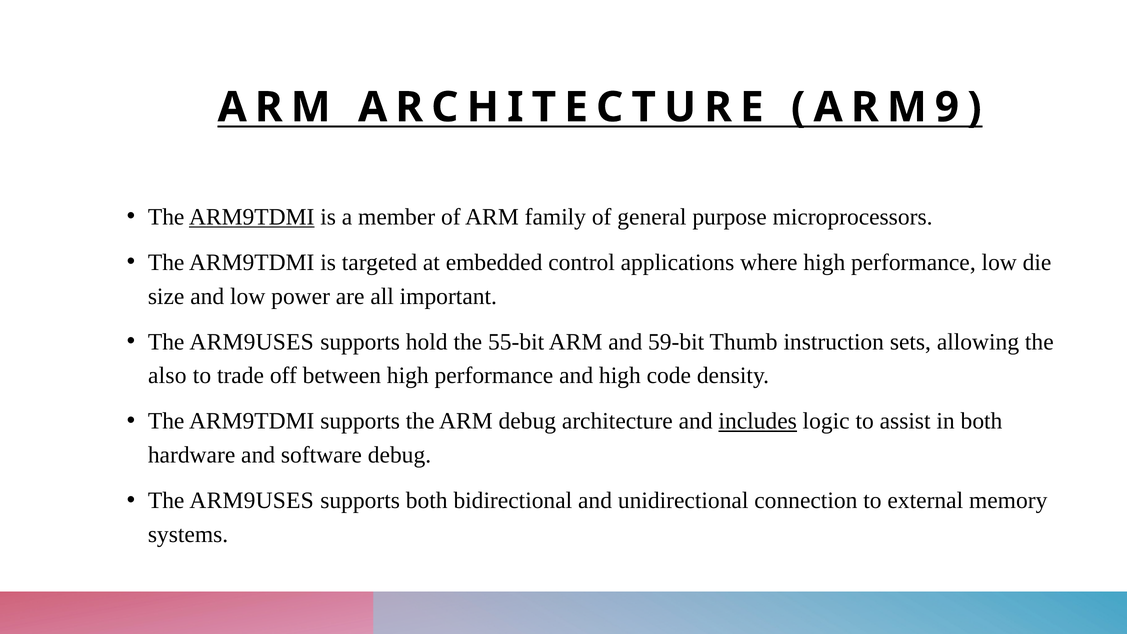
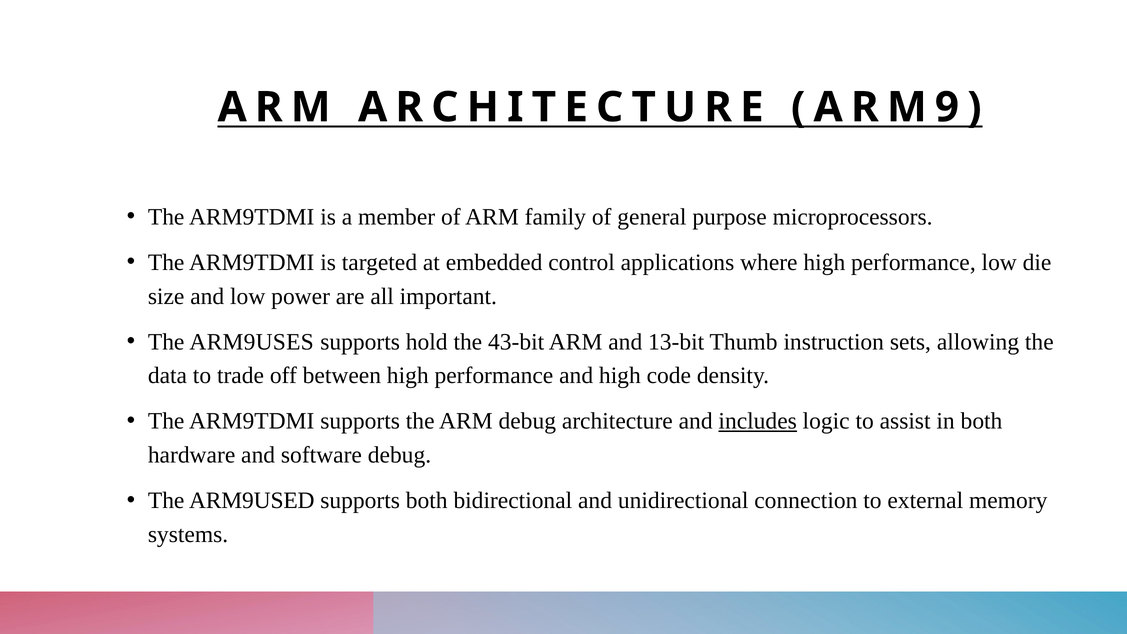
ARM9TDMI underline: present -> none (252, 217)
55-bit: 55-bit -> 43-bit (516, 342)
59-bit: 59-bit -> 13-bit (676, 342)
also: also -> data (167, 376)
ARM9USES: ARM9USES -> ARM9USED (252, 501)
